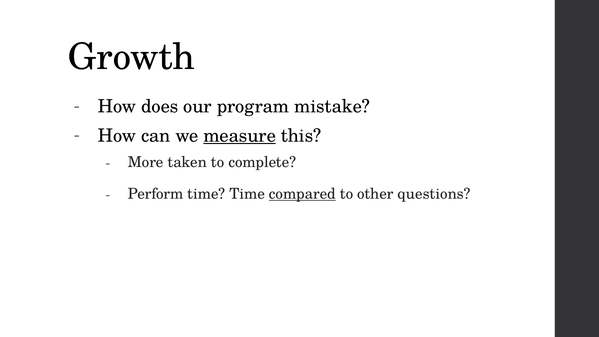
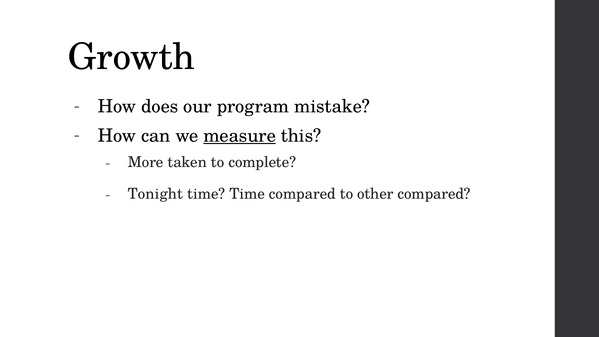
Perform: Perform -> Tonight (155, 194)
compared underline: present -> none (302, 194)
other questions: questions -> compared (434, 194)
